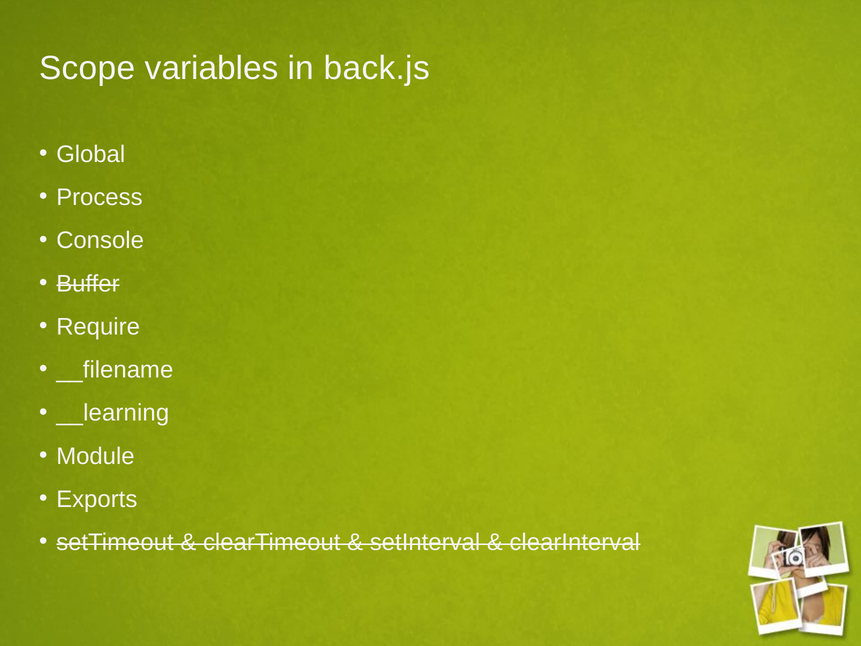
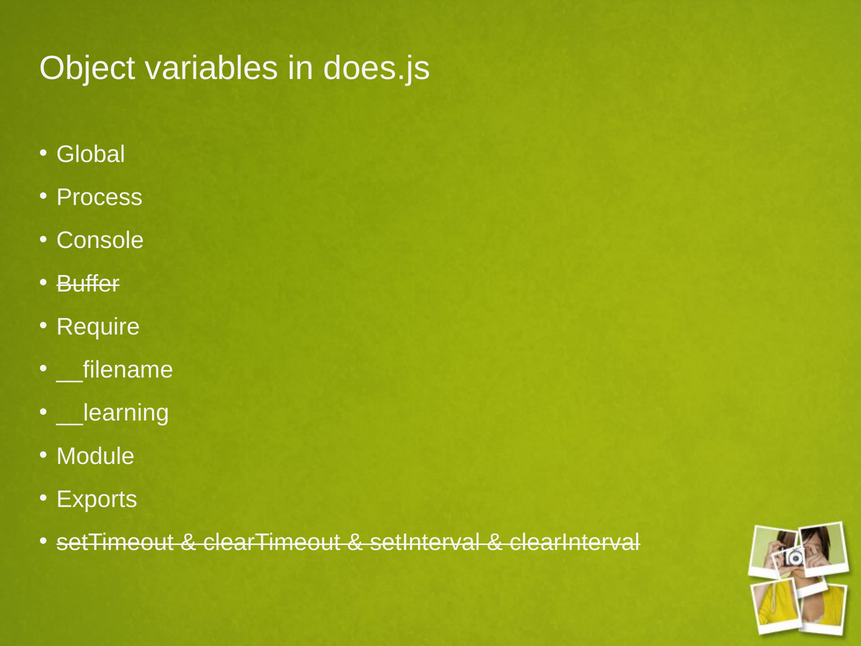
Scope: Scope -> Object (87, 68)
back.js: back.js -> does.js (377, 68)
